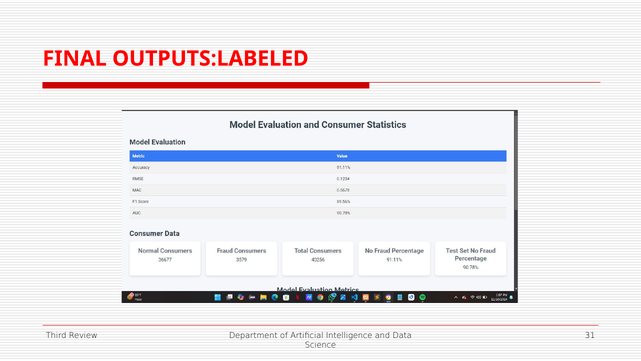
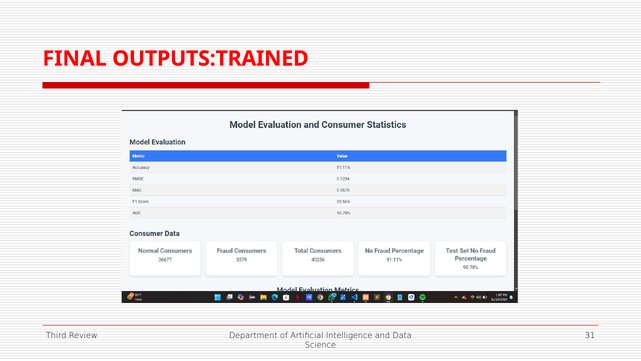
OUTPUTS:LABELED: OUTPUTS:LABELED -> OUTPUTS:TRAINED (210, 59)
